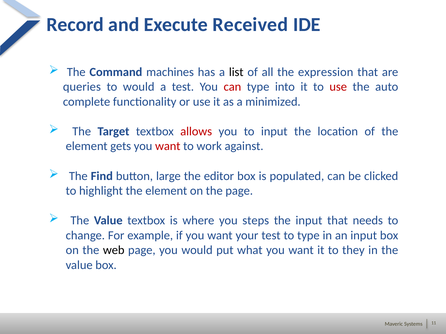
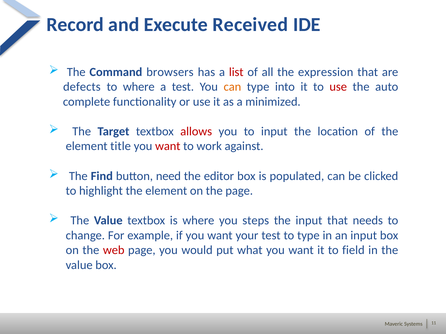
machines: machines -> browsers (170, 72)
list colour: black -> red (236, 72)
queries: queries -> defects (82, 87)
to would: would -> where (139, 87)
can colour: red -> orange (232, 87)
gets: gets -> title (121, 146)
large: large -> need (168, 176)
web colour: black -> red (114, 251)
they: they -> field (353, 251)
